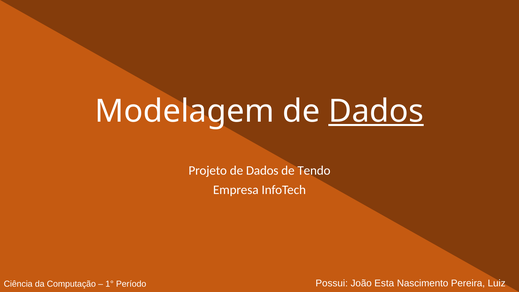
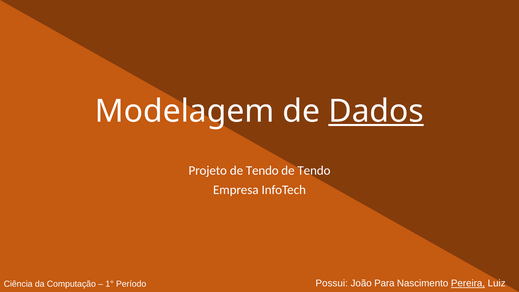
Projeto de Dados: Dados -> Tendo (262, 171)
Esta: Esta -> Para (384, 283)
Pereira underline: none -> present (468, 283)
